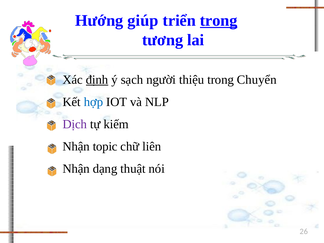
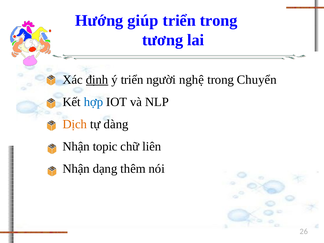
trong underline: present -> none (219, 21)
ý sạch: sạch -> triển (132, 80)
thiệu: thiệu -> nghệ (192, 80)
Dịch colour: purple -> orange (75, 124)
kiếm: kiếm -> dàng (116, 124)
thuật: thuật -> thêm (133, 169)
